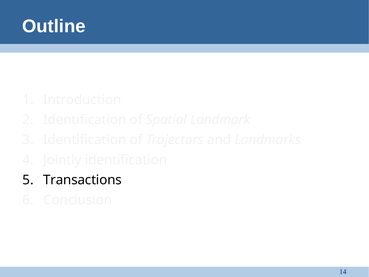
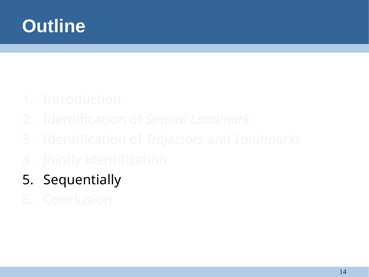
Transactions: Transactions -> Sequentially (82, 180)
